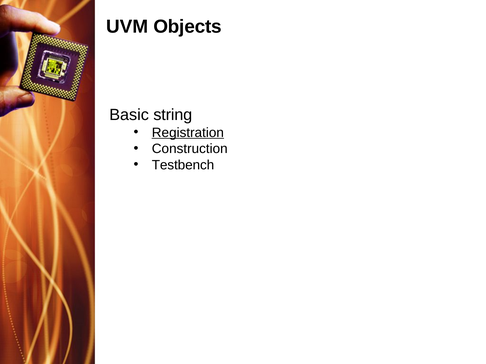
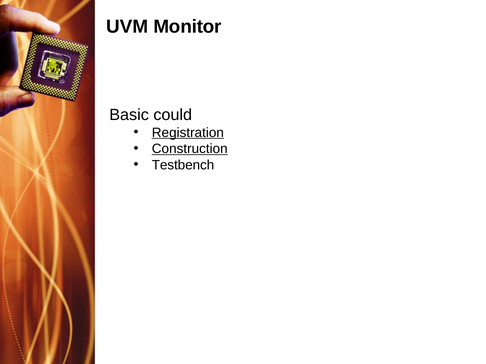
Objects: Objects -> Monitor (188, 27)
string: string -> could (173, 115)
Construction underline: none -> present (190, 149)
